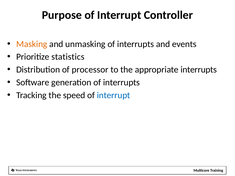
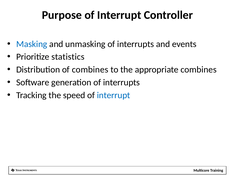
Masking colour: orange -> blue (32, 44)
of processor: processor -> combines (90, 70)
appropriate interrupts: interrupts -> combines (199, 70)
